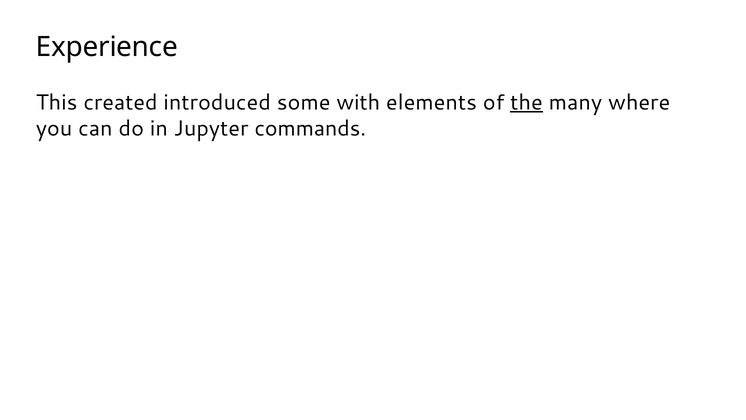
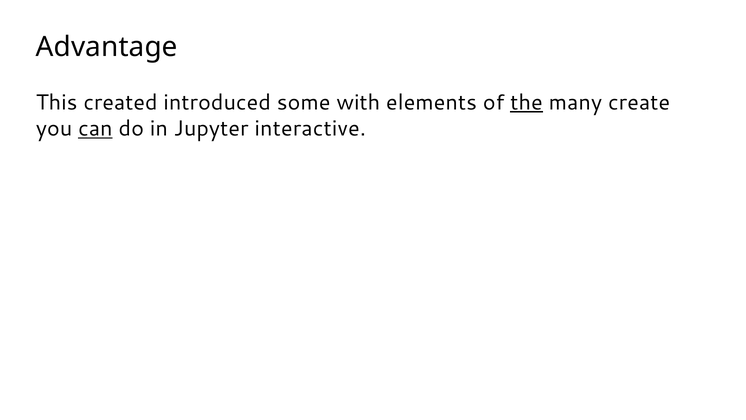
Experience: Experience -> Advantage (107, 47)
where: where -> create (639, 102)
can underline: none -> present (95, 129)
commands: commands -> interactive (310, 129)
